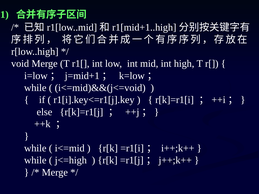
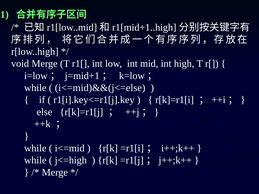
i<=mid)&&(j<=void: i<=mid)&&(j<=void -> i<=mid)&&(j<=else (100, 88)
